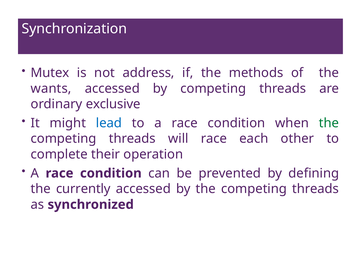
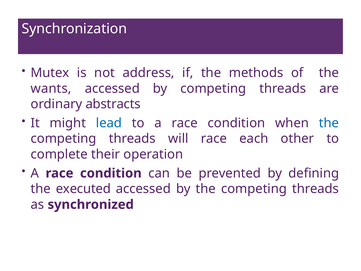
exclusive: exclusive -> abstracts (113, 104)
the colour: green -> blue (329, 123)
currently: currently -> executed (83, 189)
